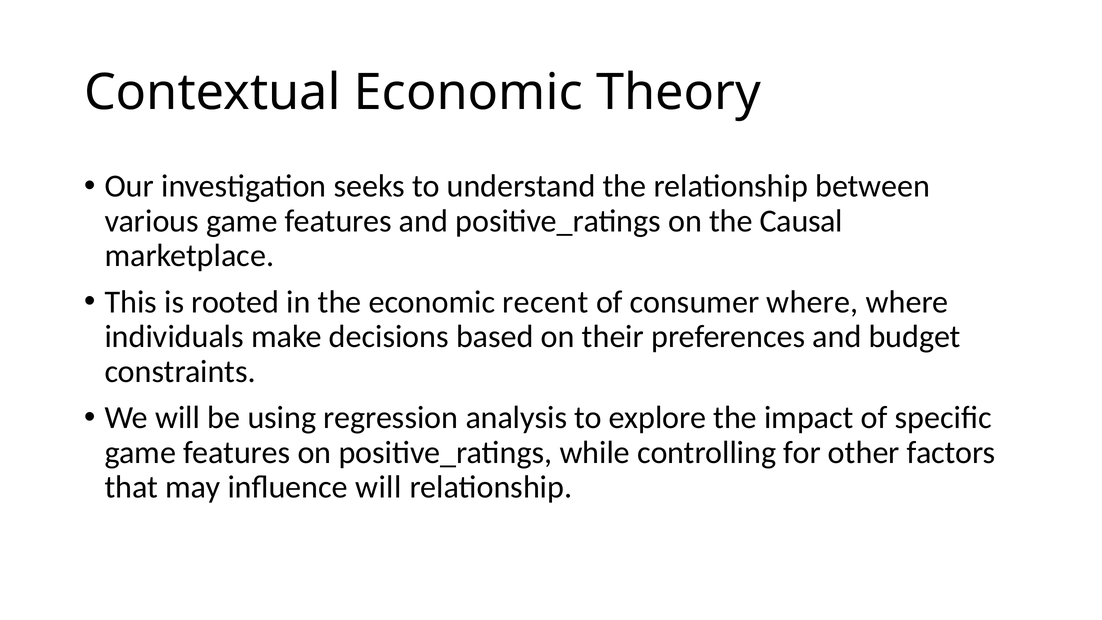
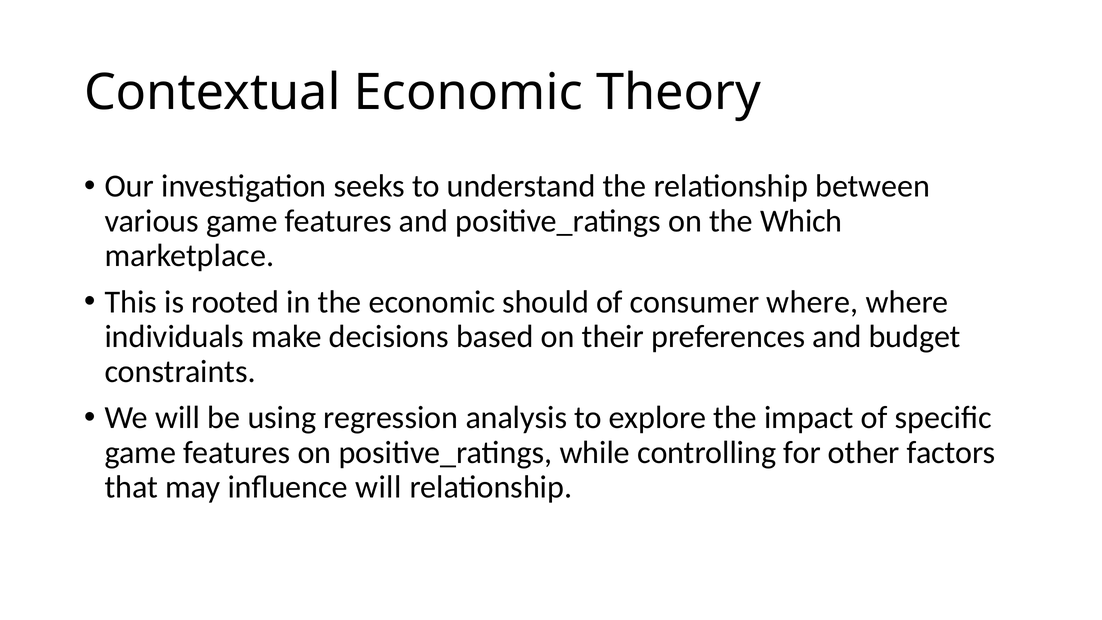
Causal: Causal -> Which (801, 221)
recent: recent -> should (546, 302)
